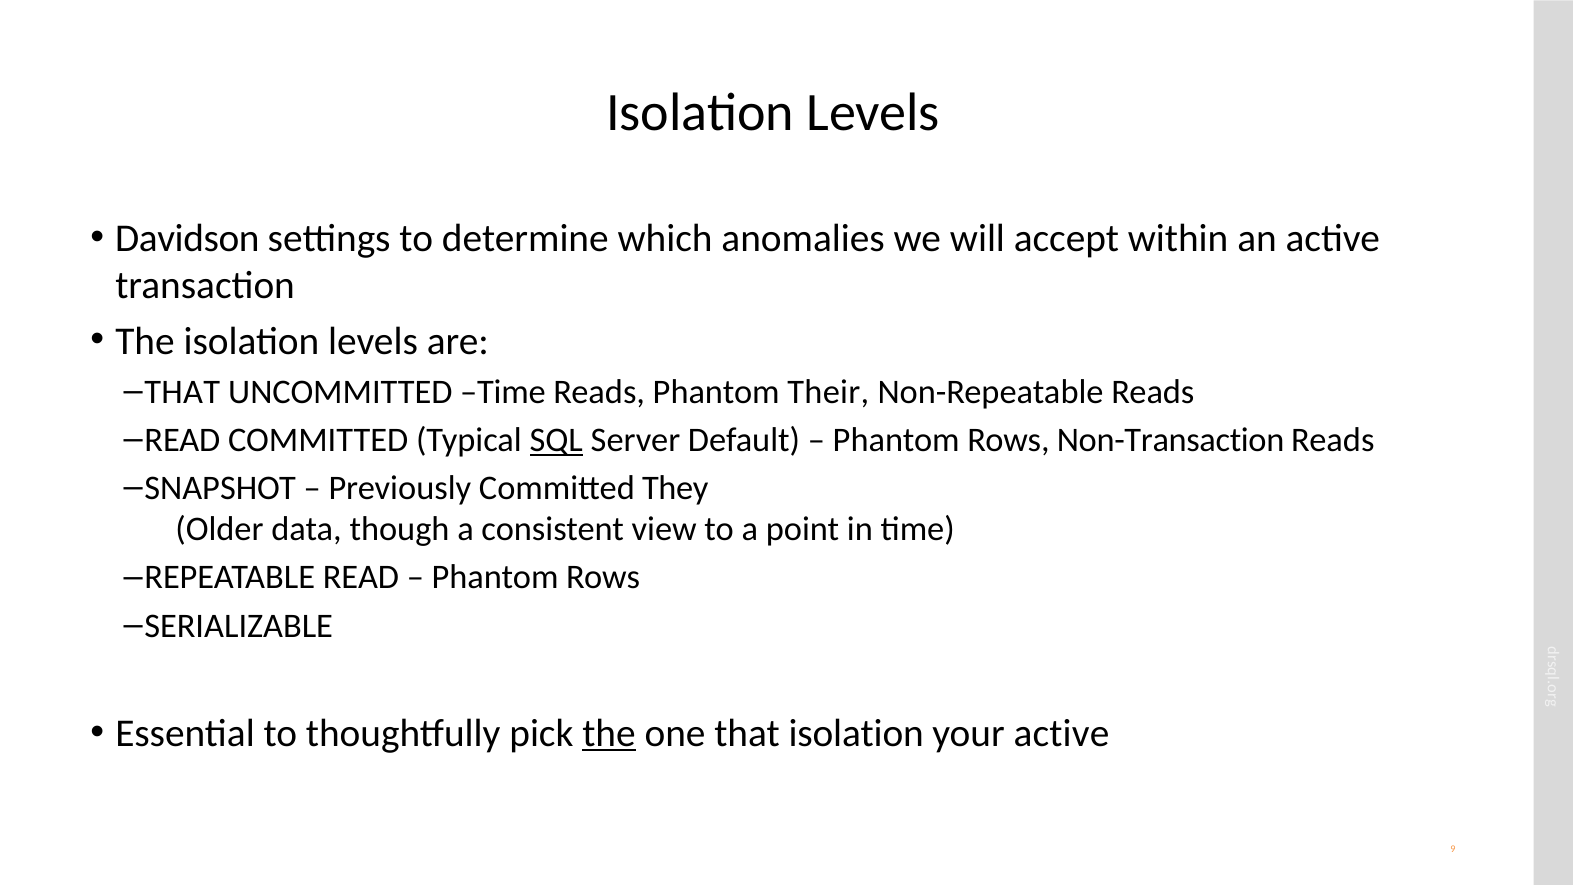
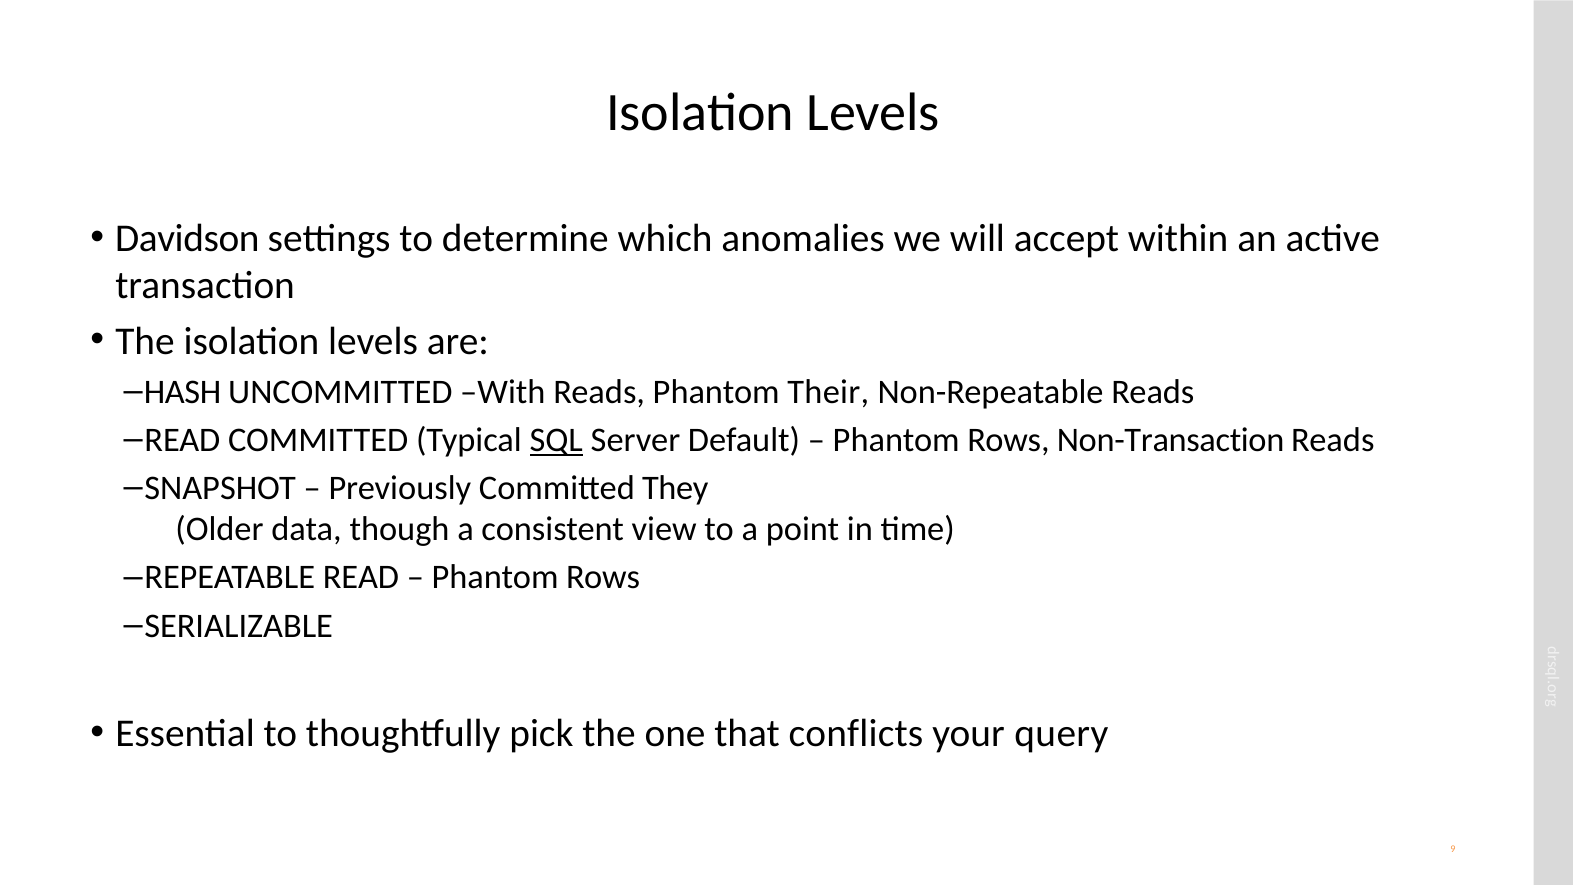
THAT: THAT -> HASH (183, 392)
UNCOMMITTED Time: Time -> With (503, 392)
the underline: present -> none (609, 733)
that isolation: isolation -> conflicts (856, 733)
your active: active -> query (1061, 733)
